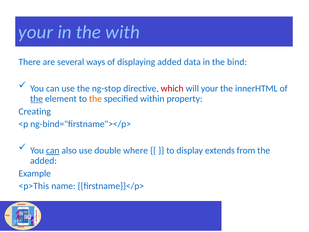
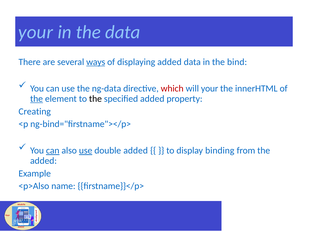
the with: with -> data (123, 32)
ways underline: none -> present (96, 62)
ng-stop: ng-stop -> ng-data (107, 88)
the colour: orange -> black (95, 99)
specified within: within -> added (152, 99)
use underline: none -> present (86, 150)
double where: where -> added (136, 150)
extends: extends -> binding (220, 150)
<p>This: <p>This -> <p>Also (34, 186)
